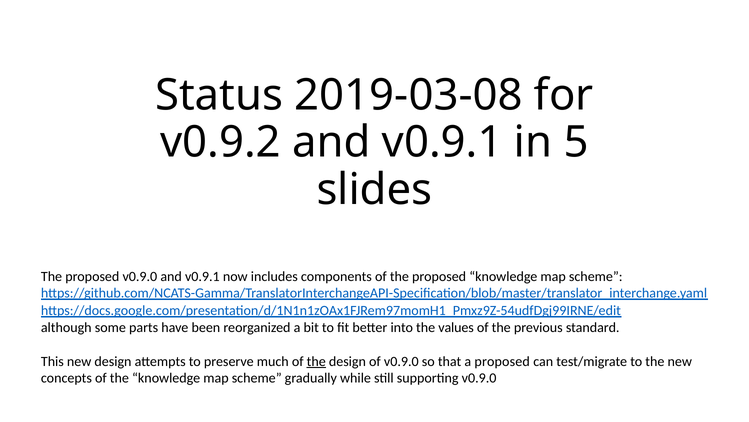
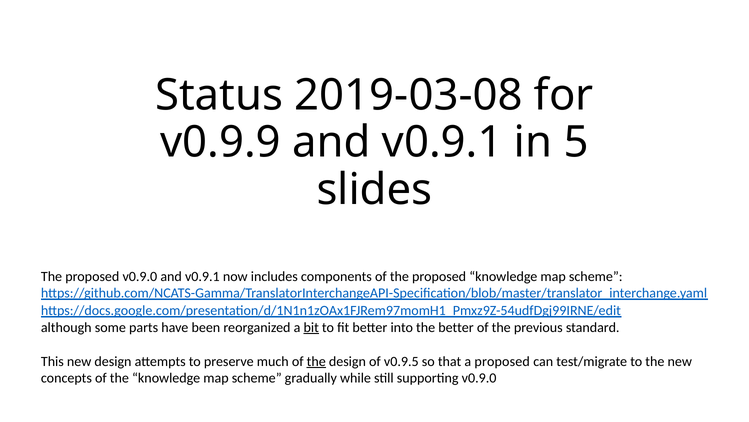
v0.9.2: v0.9.2 -> v0.9.9 (221, 142)
bit underline: none -> present (311, 327)
the values: values -> better (456, 327)
of v0.9.0: v0.9.0 -> v0.9.5 (401, 361)
